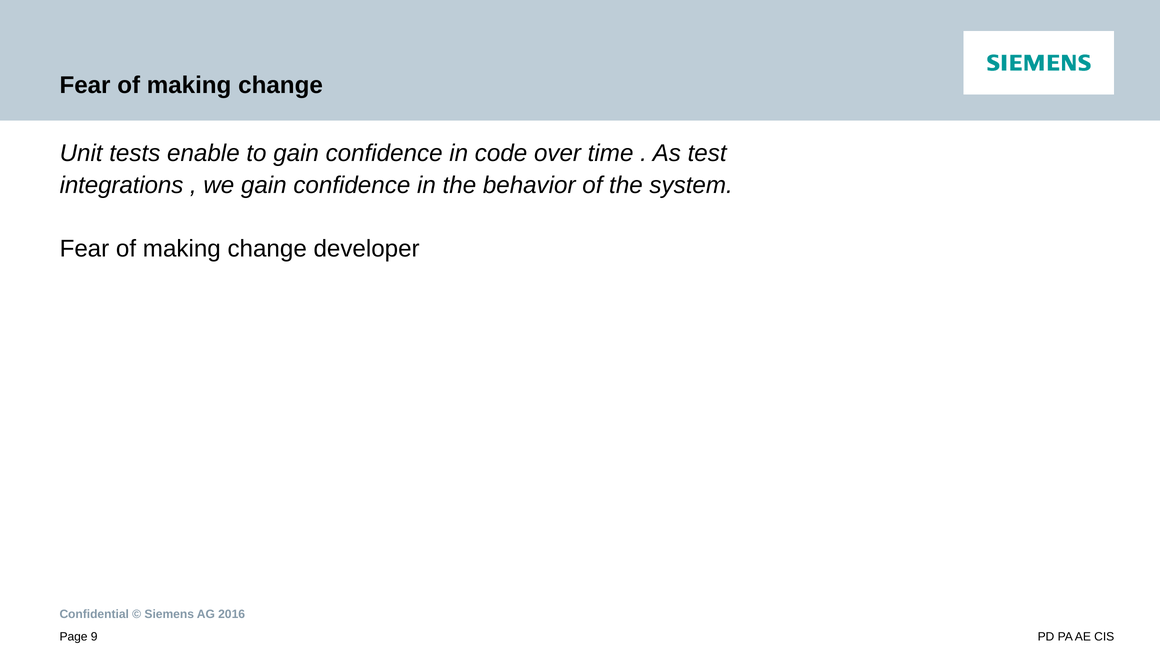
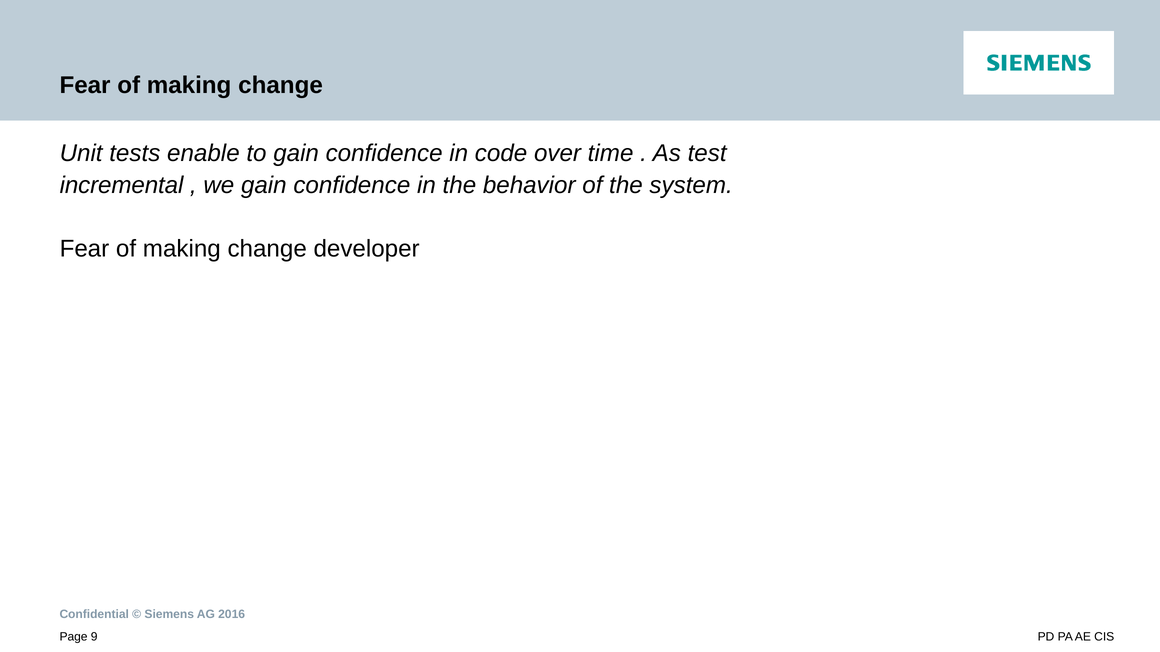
integrations: integrations -> incremental (122, 185)
